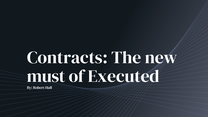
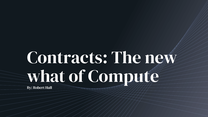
must: must -> what (46, 76)
Executed: Executed -> Compute (124, 76)
